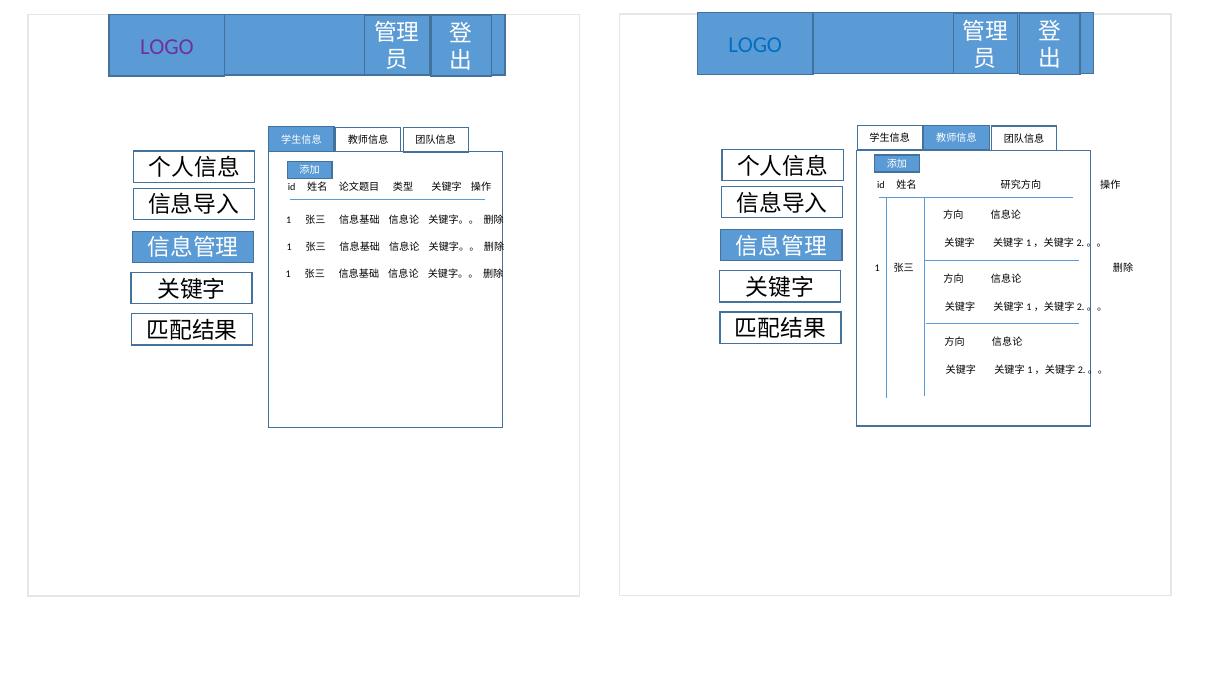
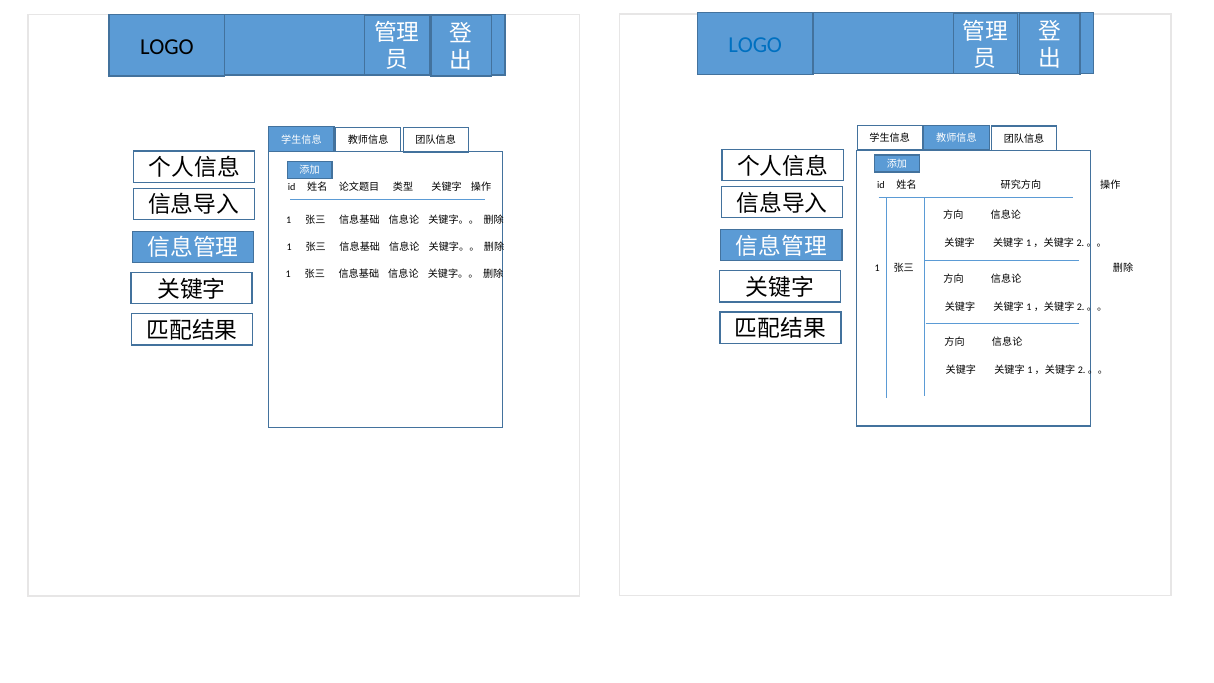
LOGO colour: purple -> black (167, 47)
